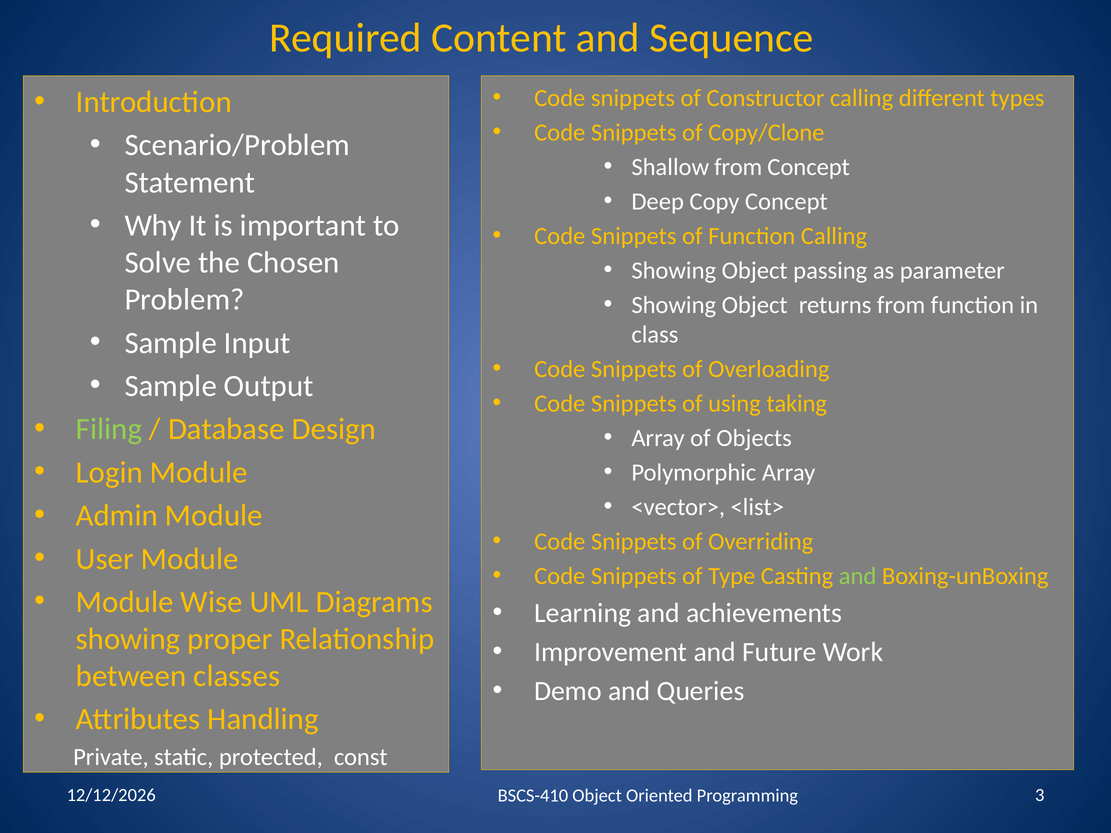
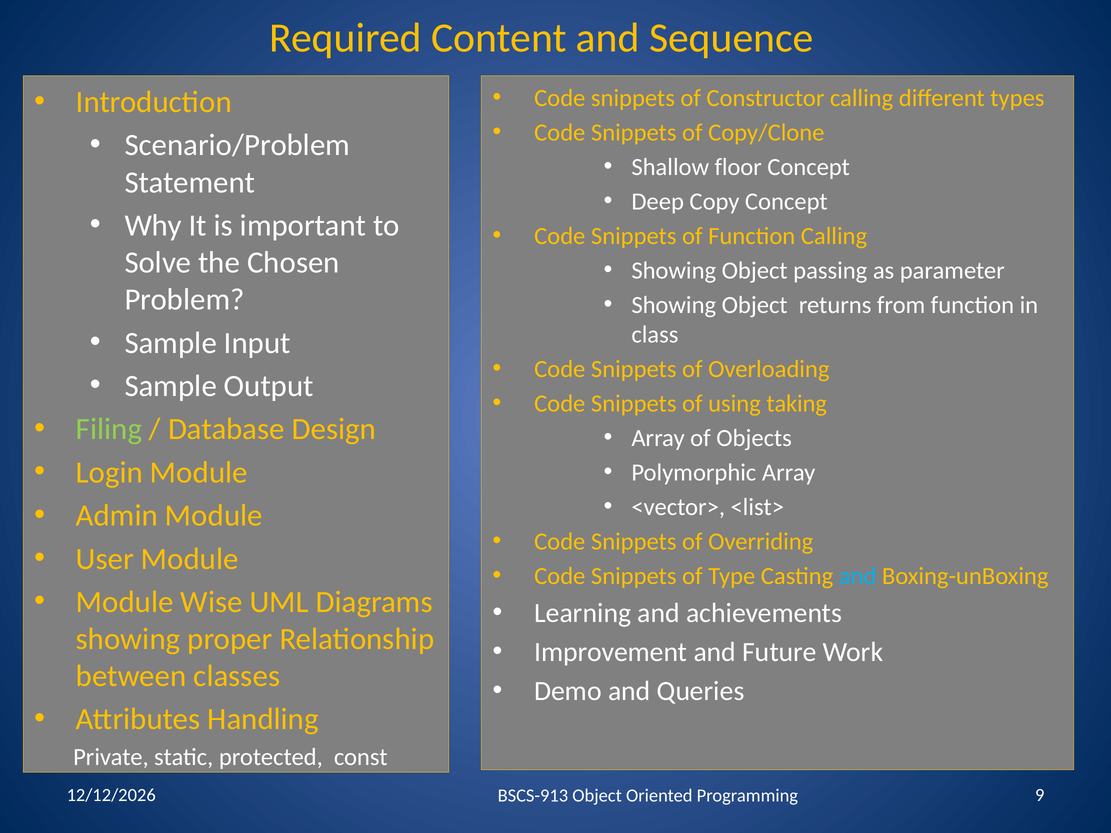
Shallow from: from -> floor (738, 167)
and colour: light green -> light blue (858, 576)
3: 3 -> 9 (1040, 796)
BSCS-410: BSCS-410 -> BSCS-913 (533, 796)
